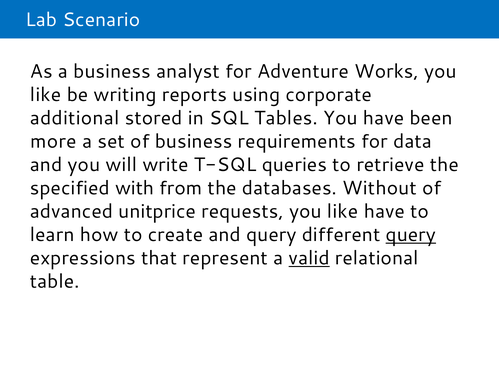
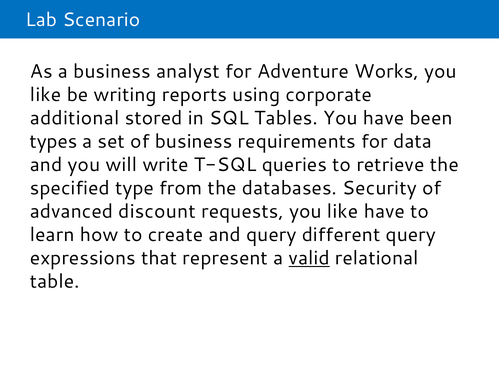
more: more -> types (54, 141)
with: with -> type (135, 188)
Without: Without -> Security (380, 188)
unitprice: unitprice -> discount (157, 211)
query underline: present -> none (411, 234)
